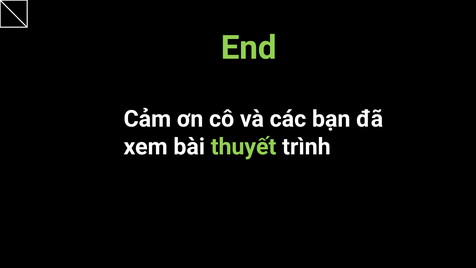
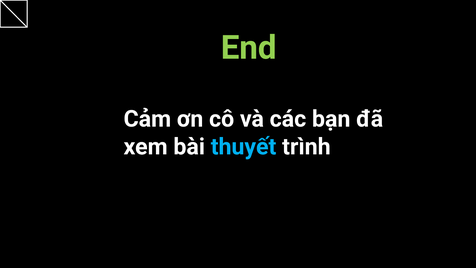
thuyết colour: light green -> light blue (244, 147)
